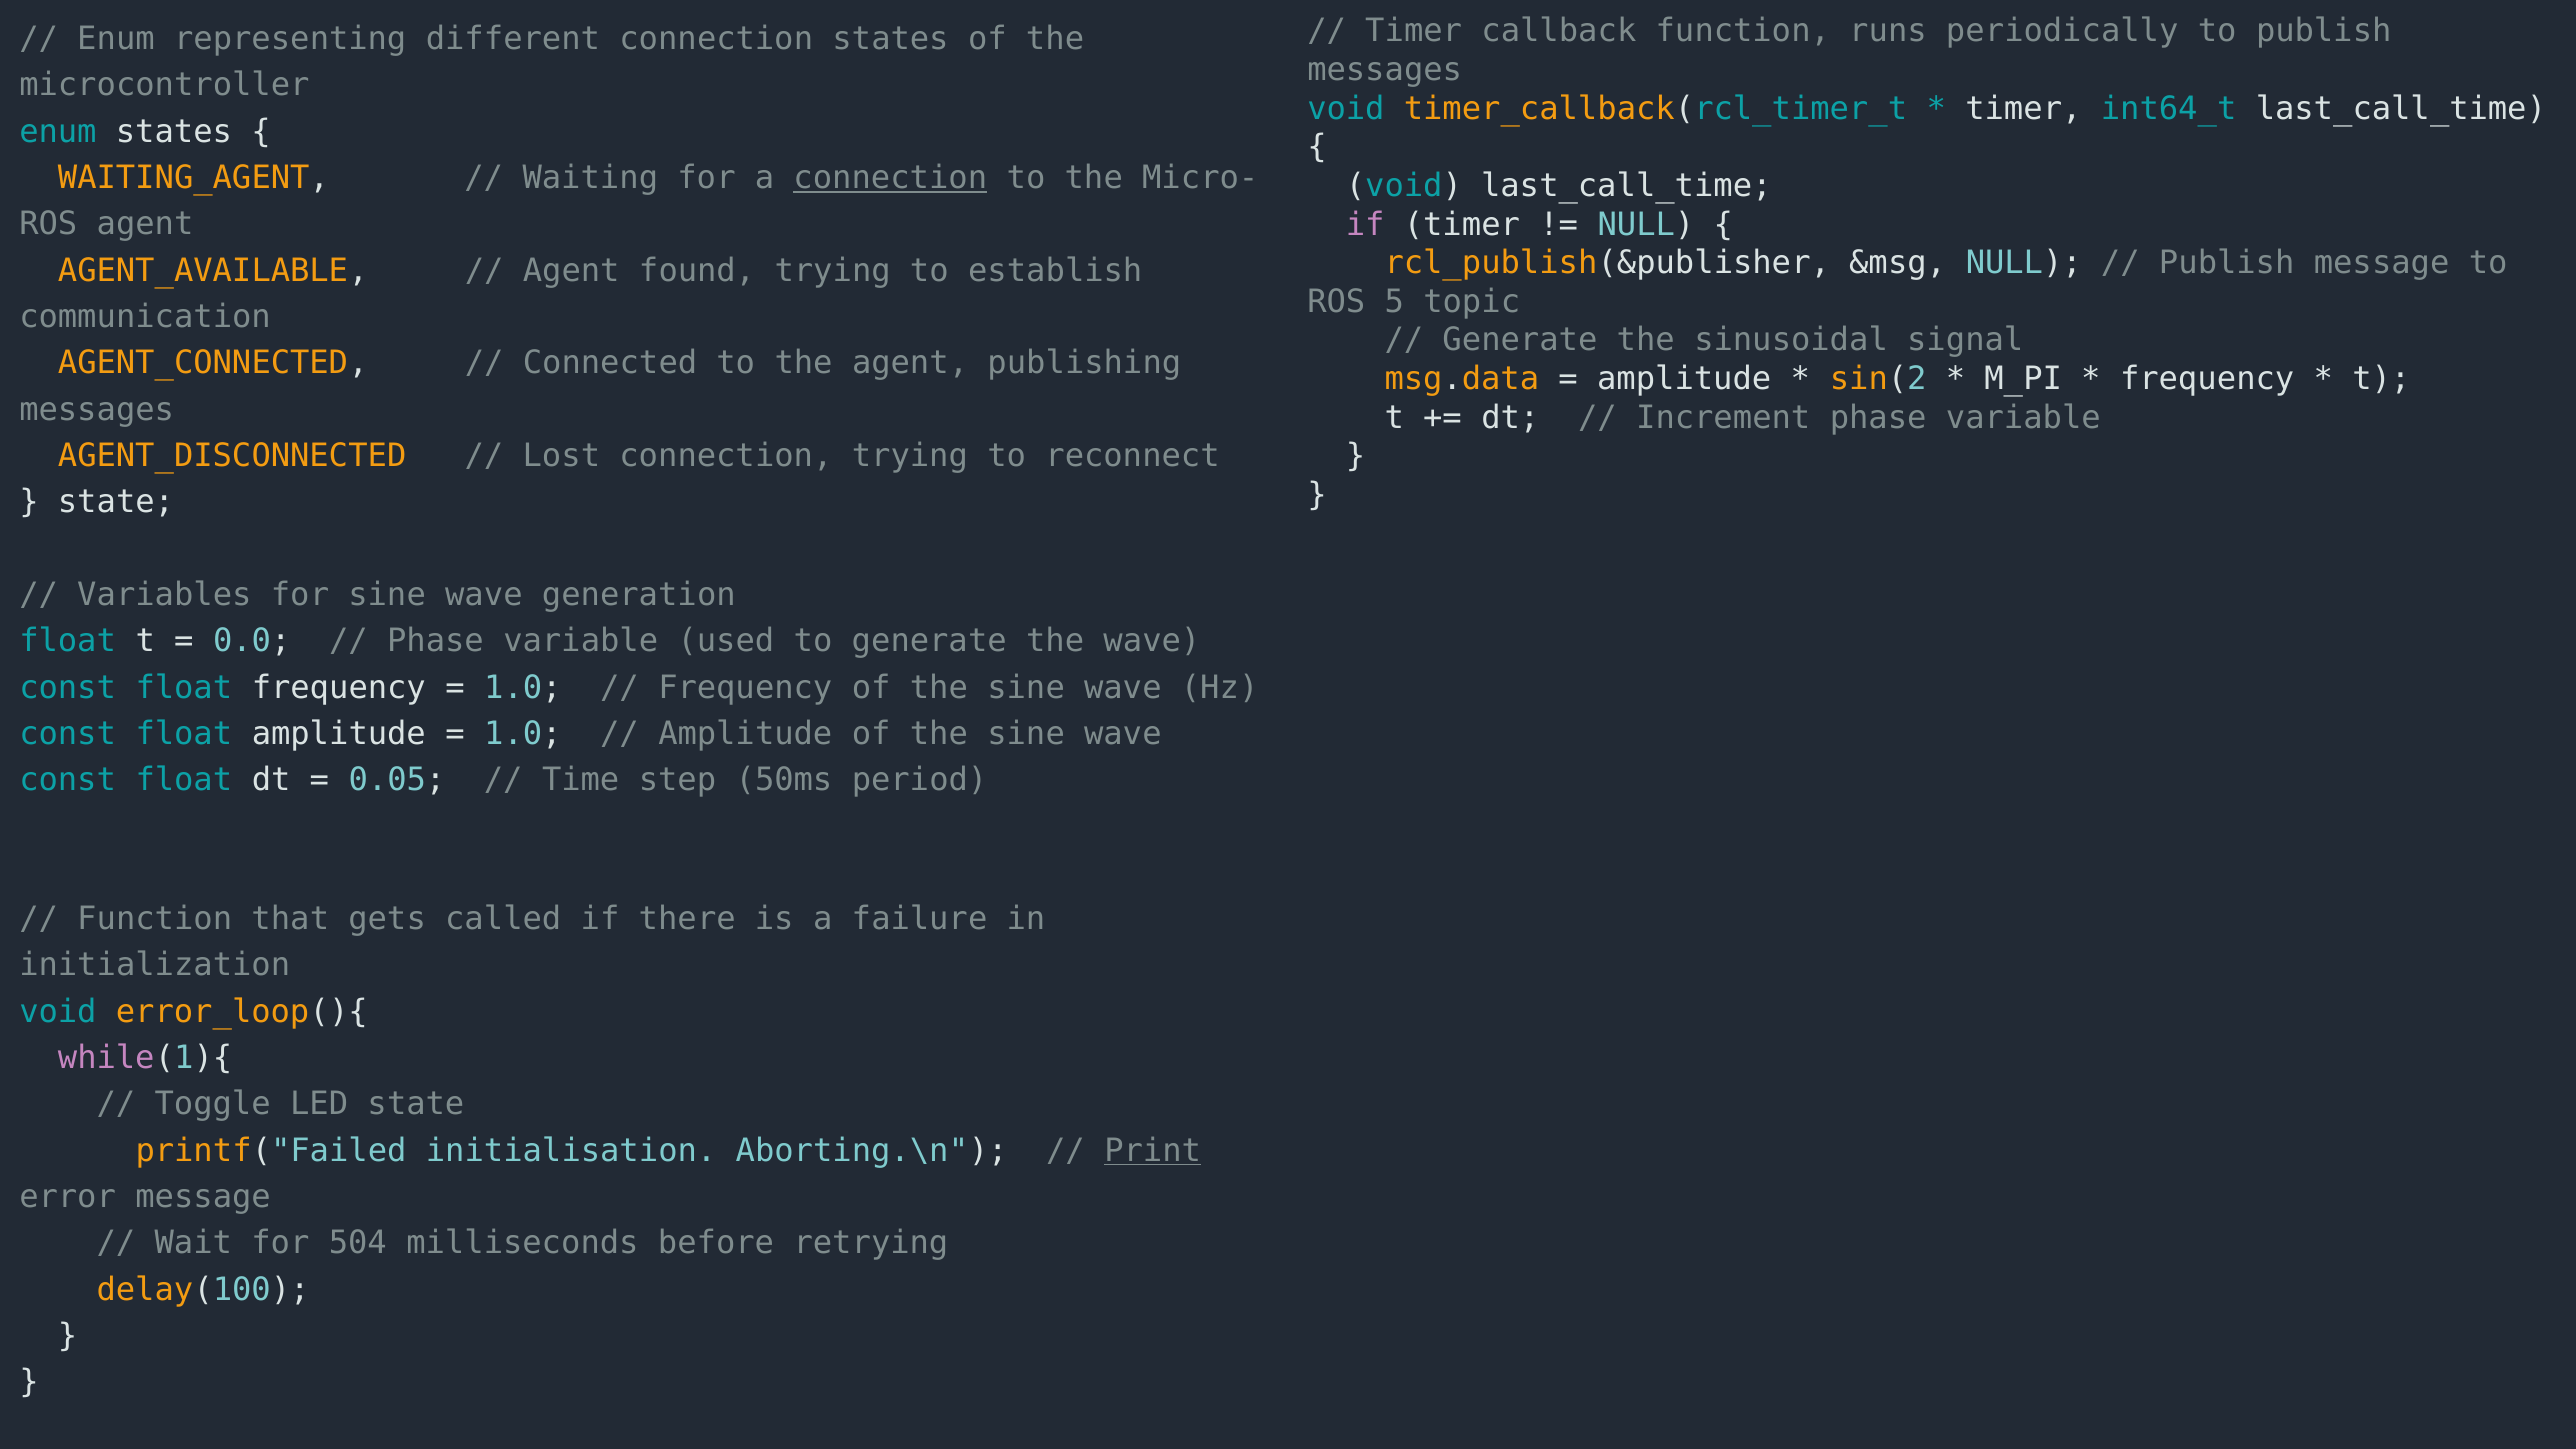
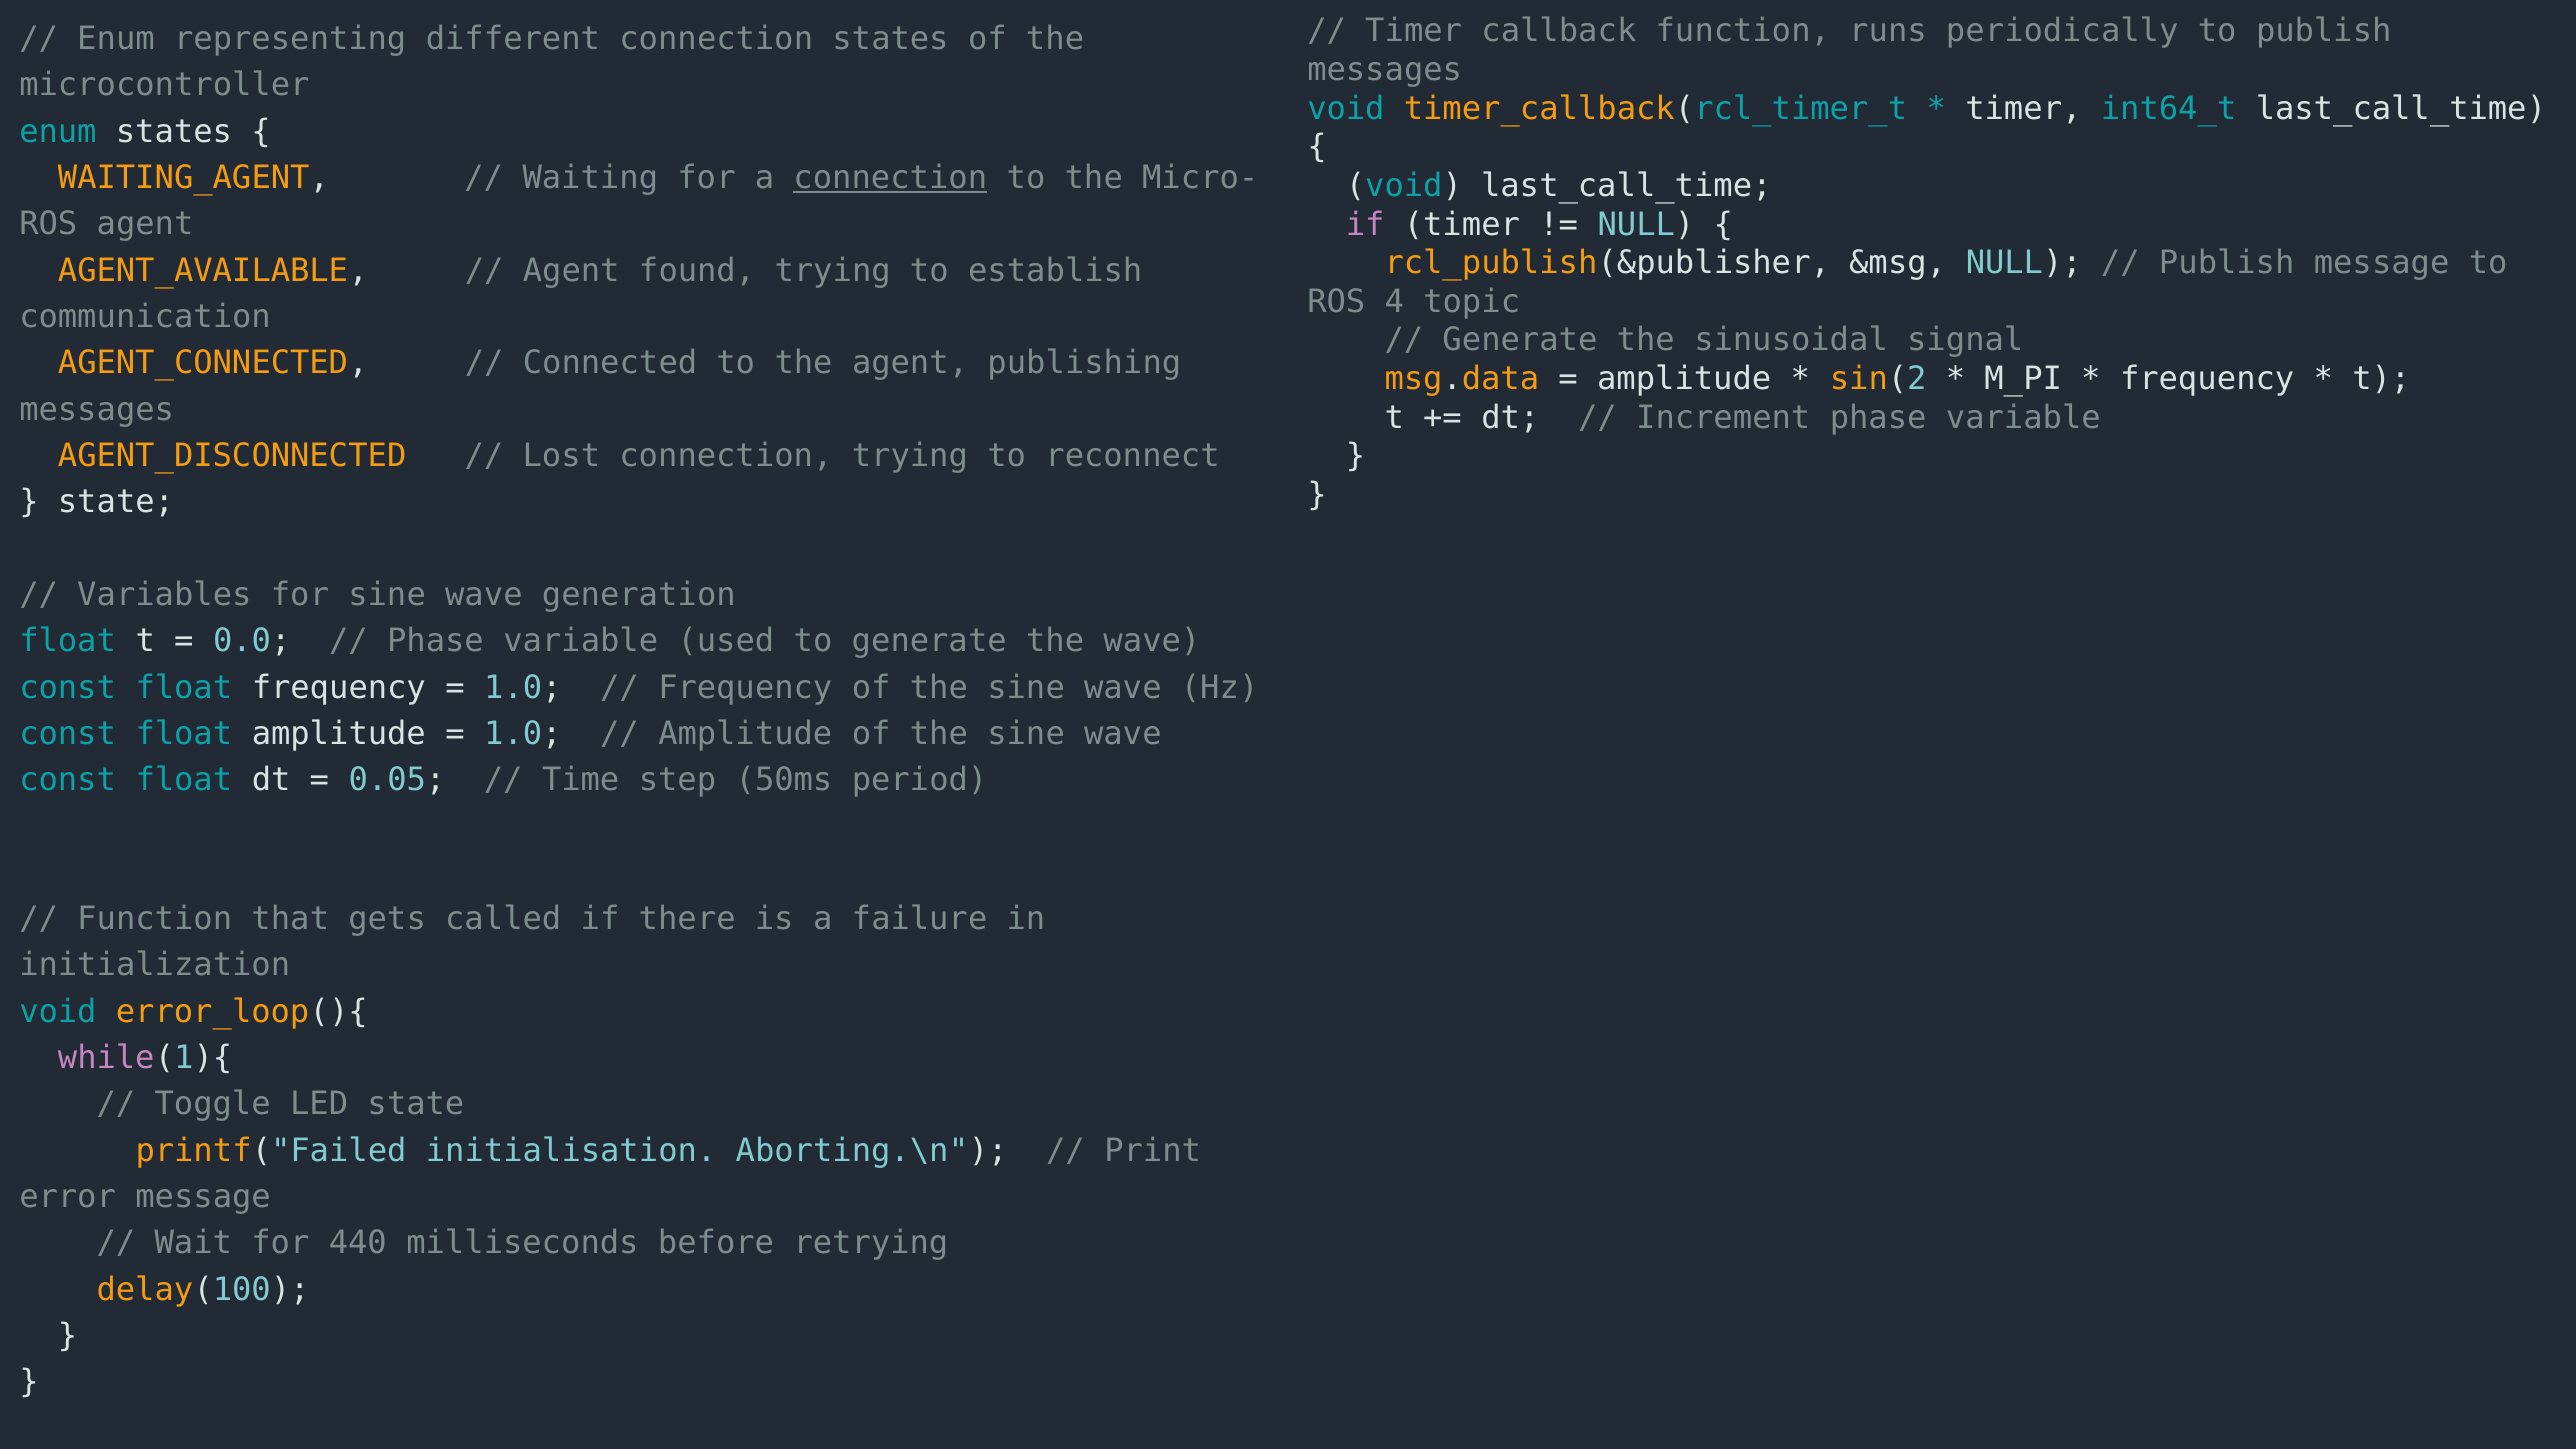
5: 5 -> 4 (1394, 302)
Print underline: present -> none (1153, 1151)
504: 504 -> 440 (358, 1243)
